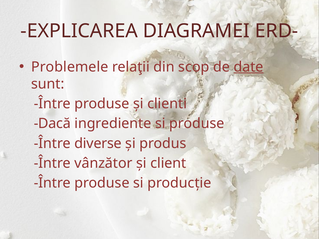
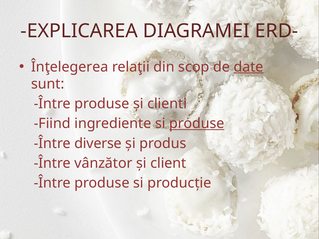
Problemele: Problemele -> Înţelegerea (70, 67)
Dacă: Dacă -> Fiind (52, 124)
produse underline: none -> present (197, 124)
